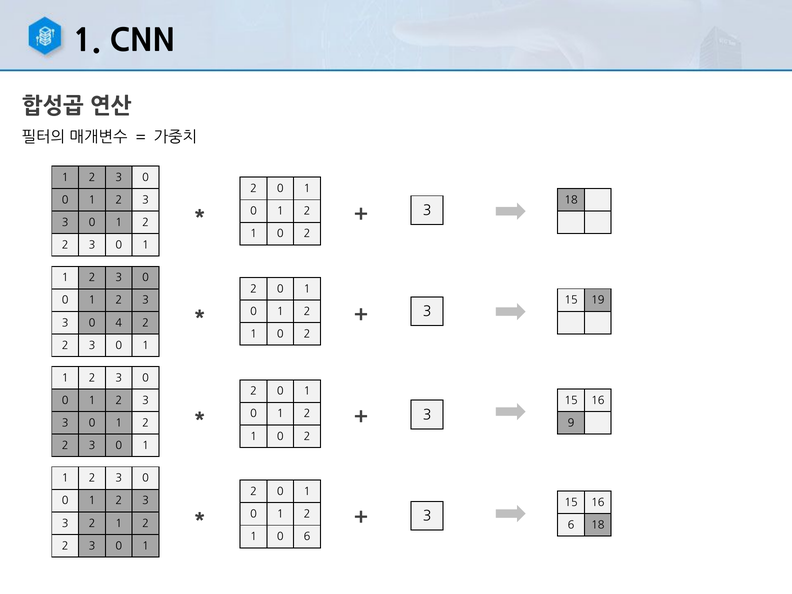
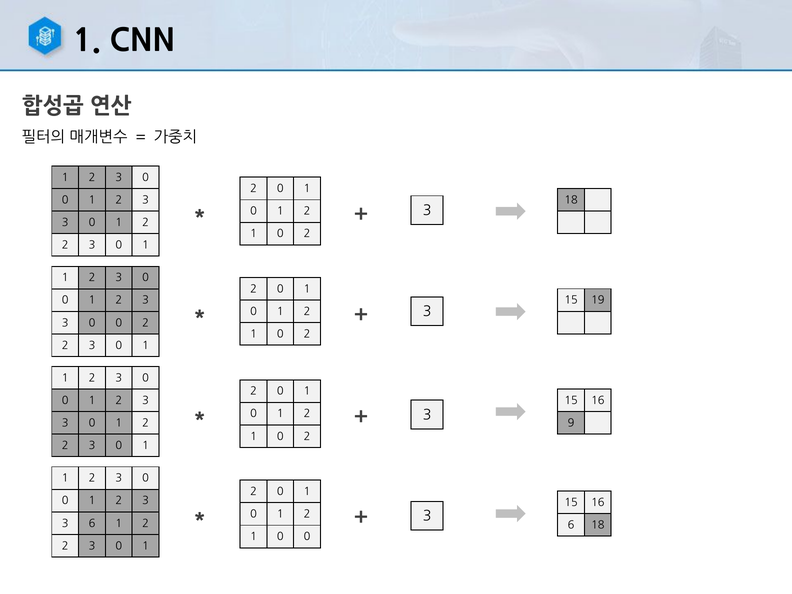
4: 4 -> 0 (119, 323)
3 2: 2 -> 6 (92, 523)
1 0 6: 6 -> 0 (307, 537)
